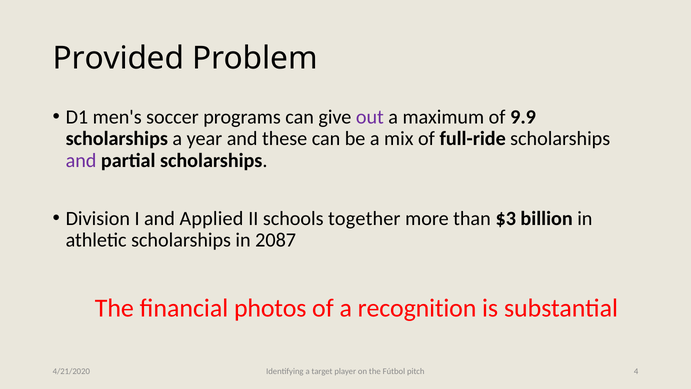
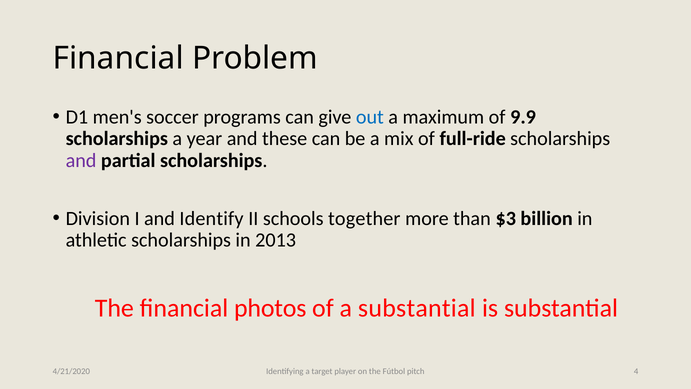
Provided: Provided -> Financial (118, 58)
out colour: purple -> blue (370, 117)
Applied: Applied -> Identify (211, 218)
2087: 2087 -> 2013 (276, 240)
a recognition: recognition -> substantial (417, 308)
